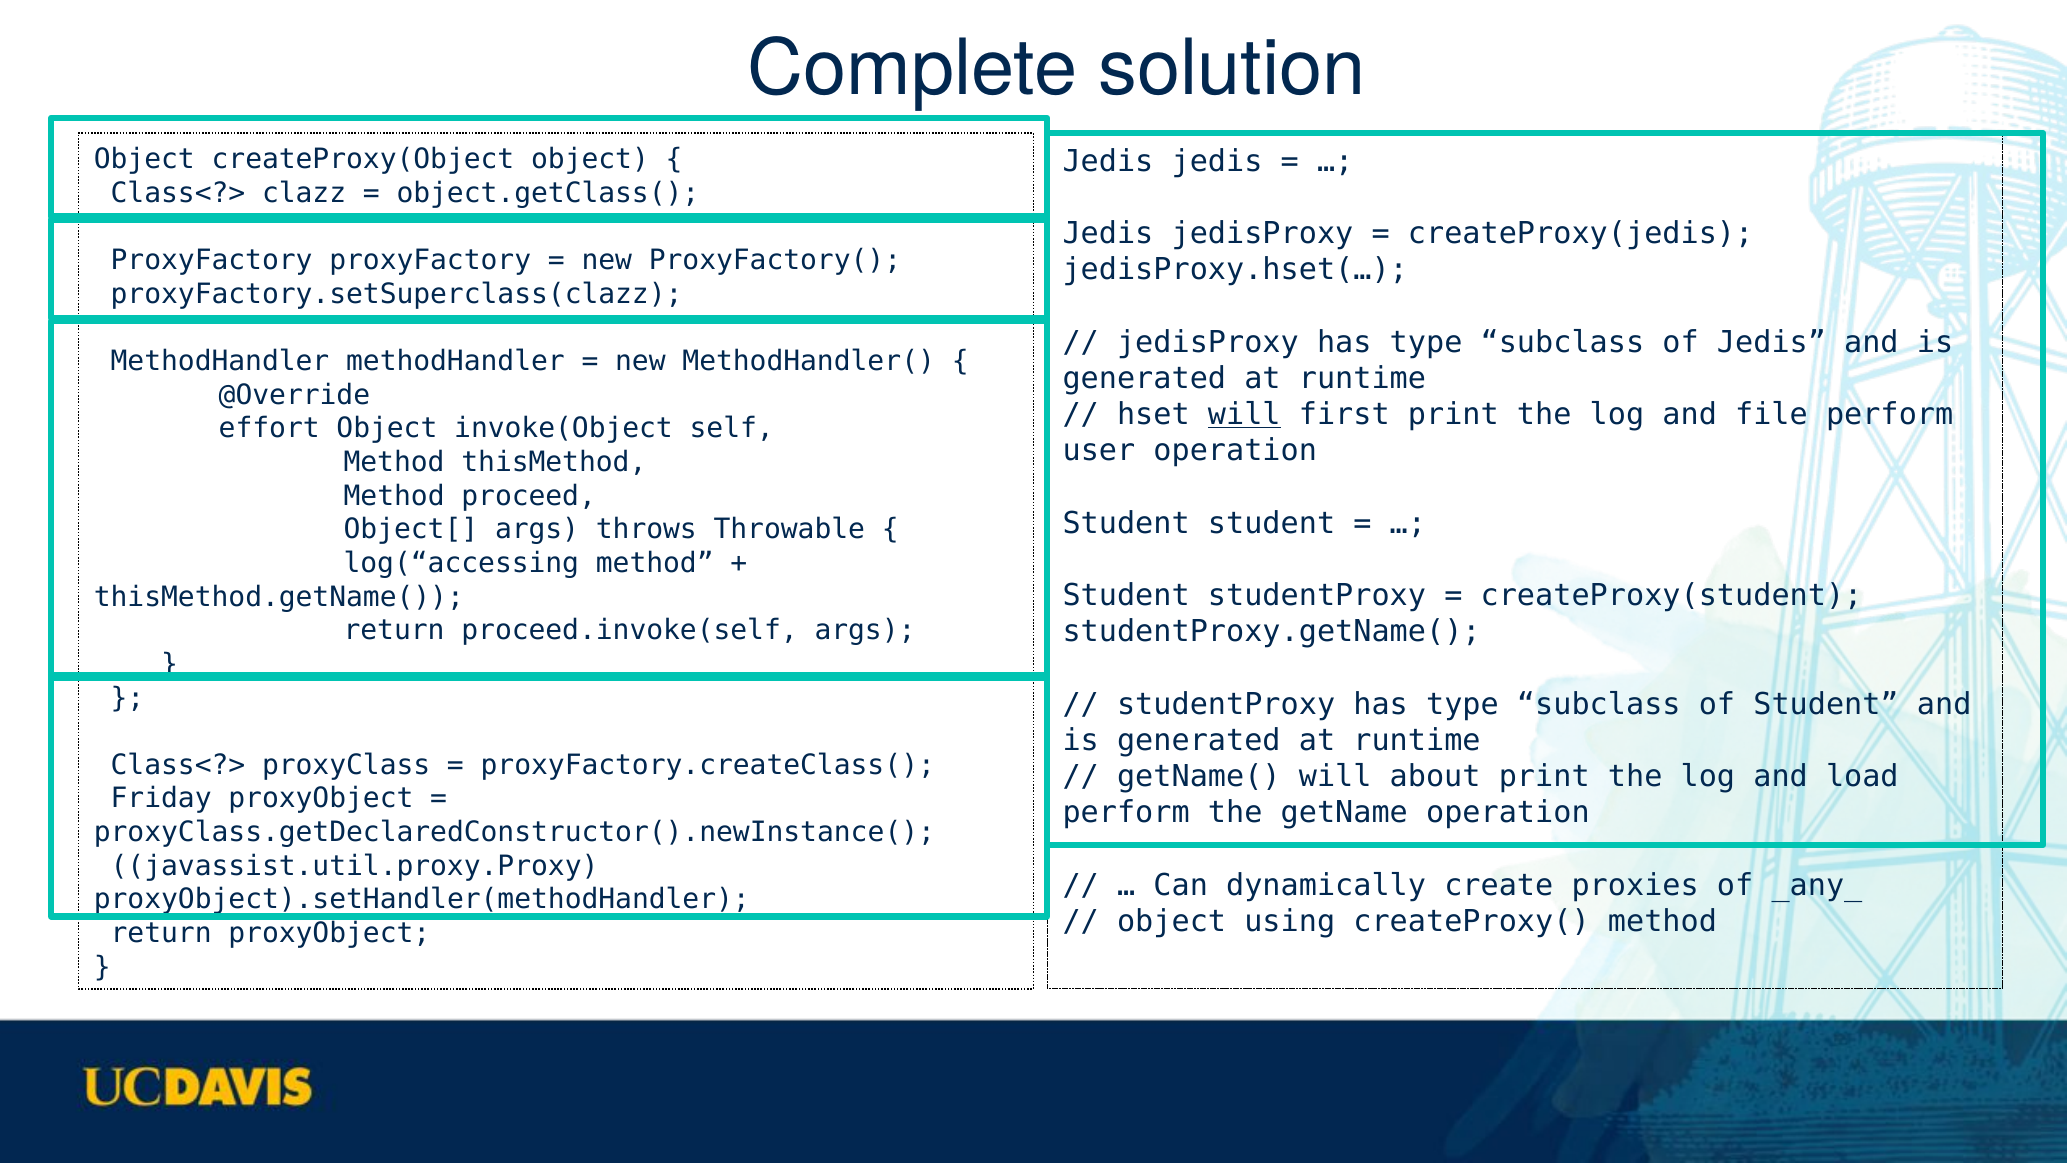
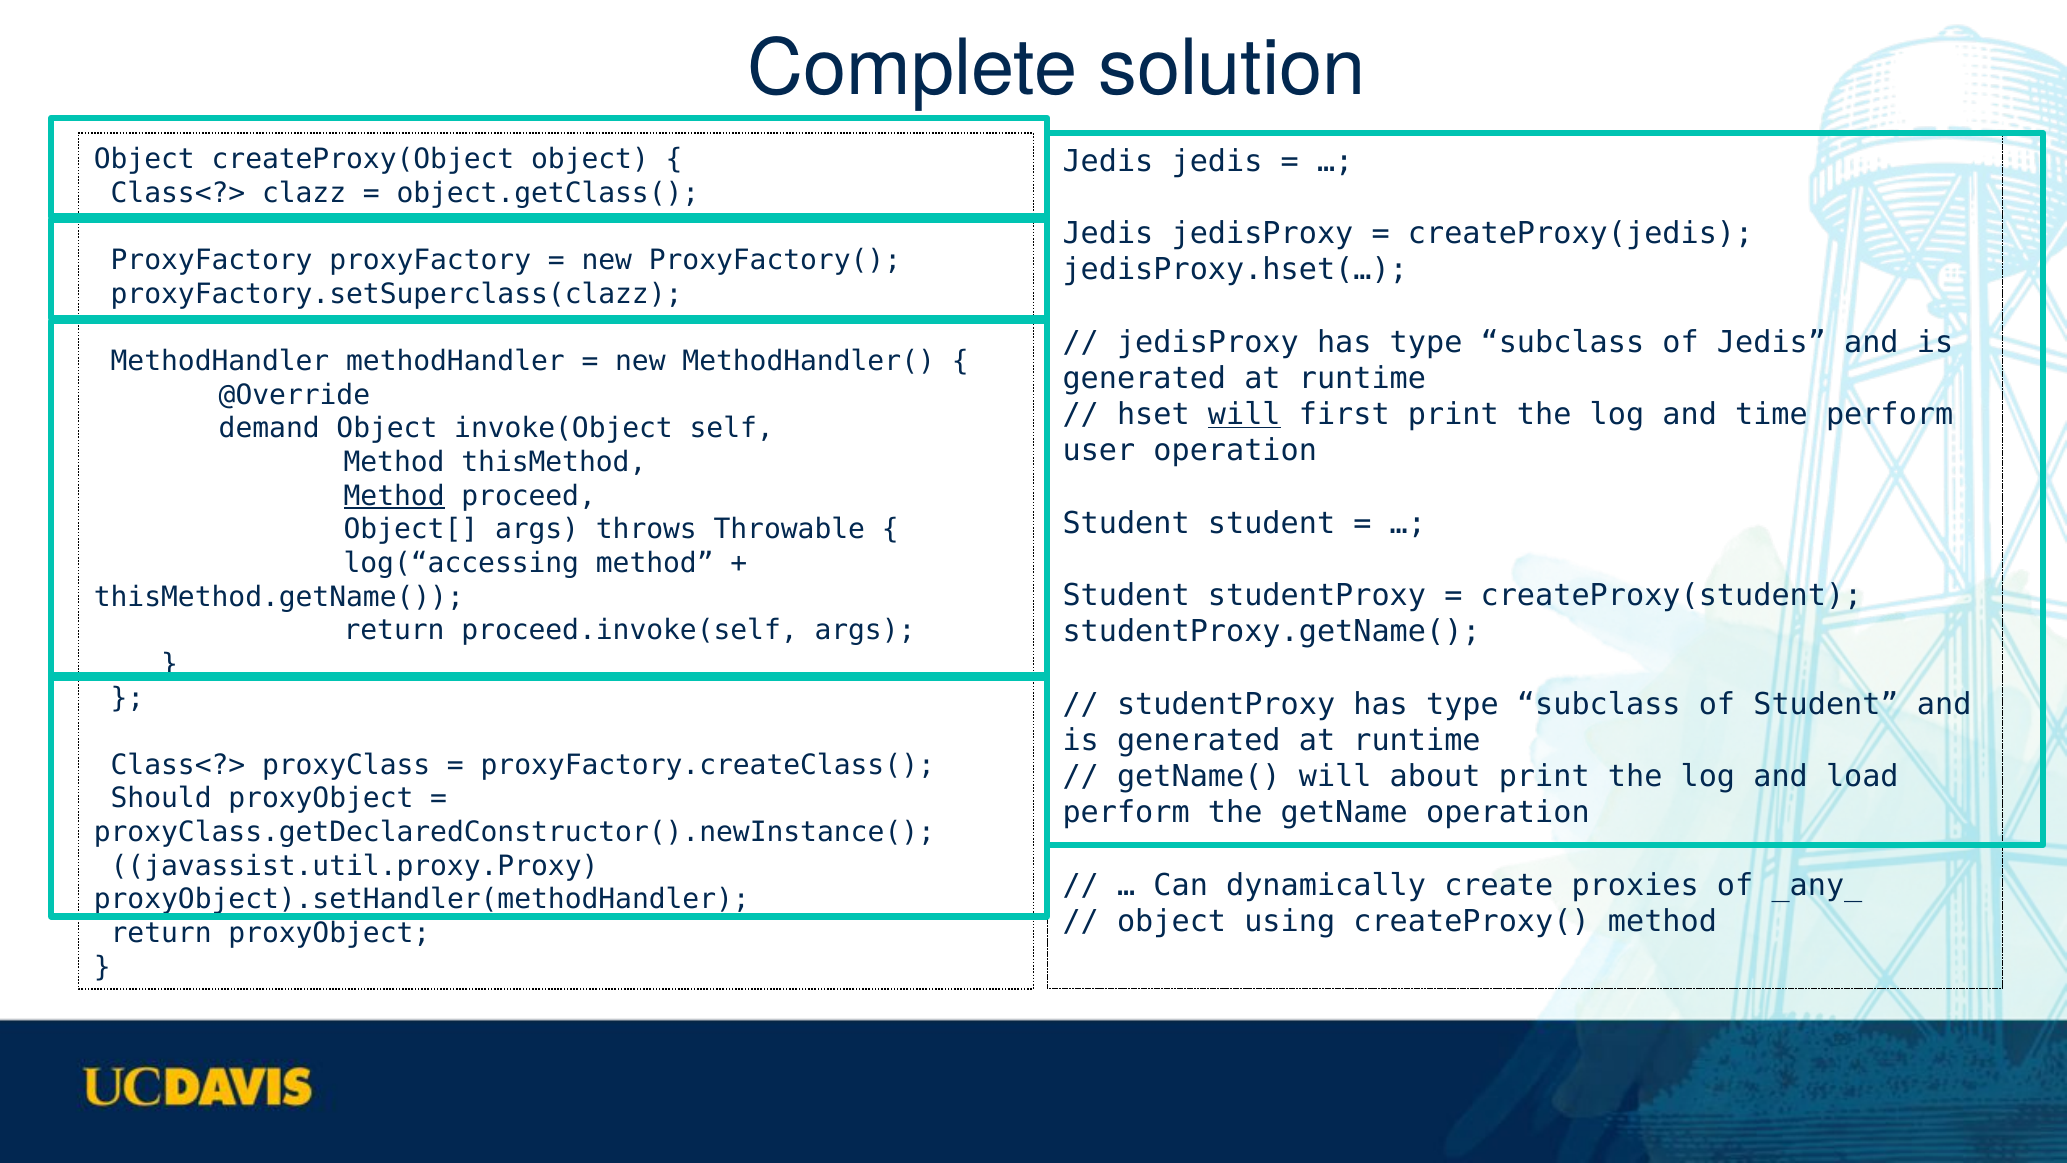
file: file -> time (1771, 414)
effort: effort -> demand (269, 429)
Method underline: none -> present (394, 496)
Friday: Friday -> Should (161, 799)
